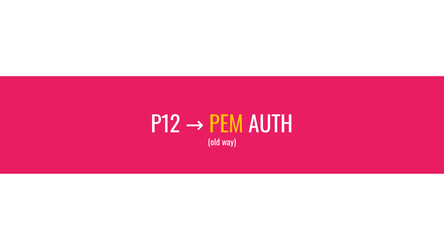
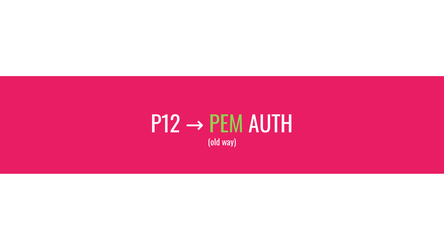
PEM colour: yellow -> light green (226, 125)
